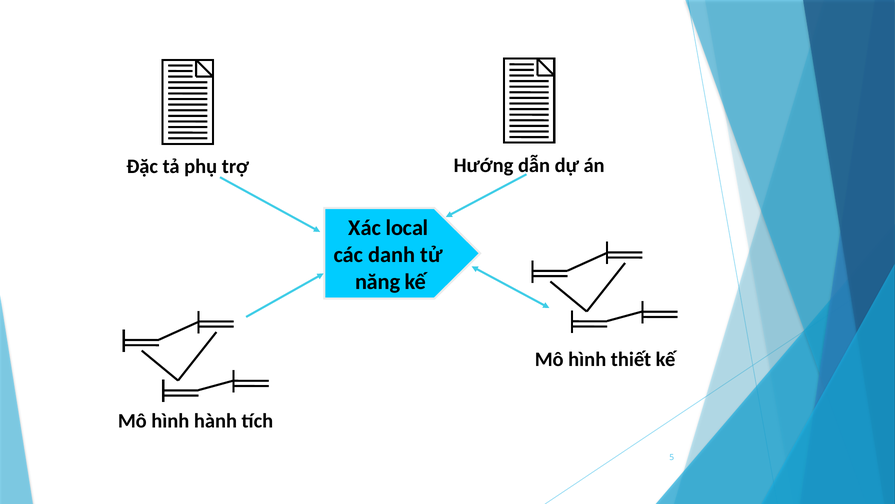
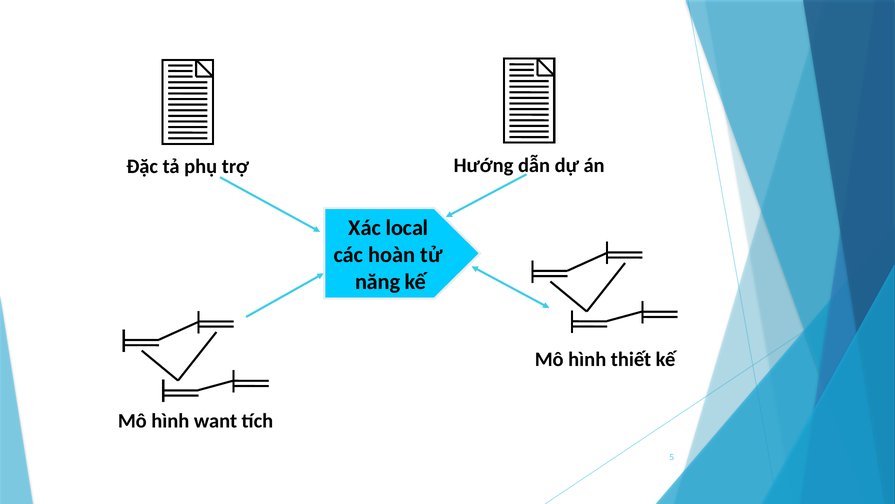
danh: danh -> hoàn (392, 255)
hành: hành -> want (216, 421)
